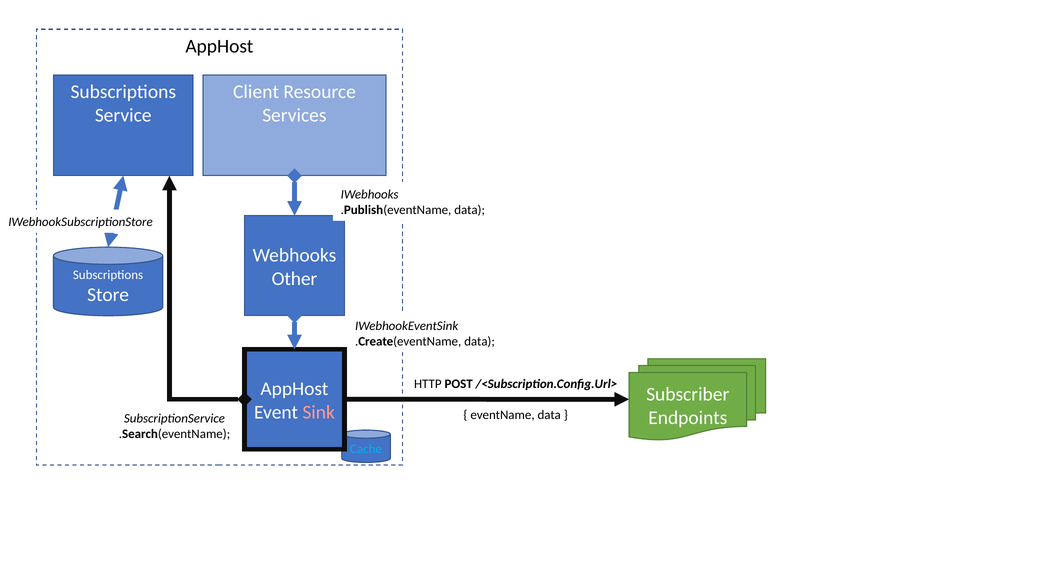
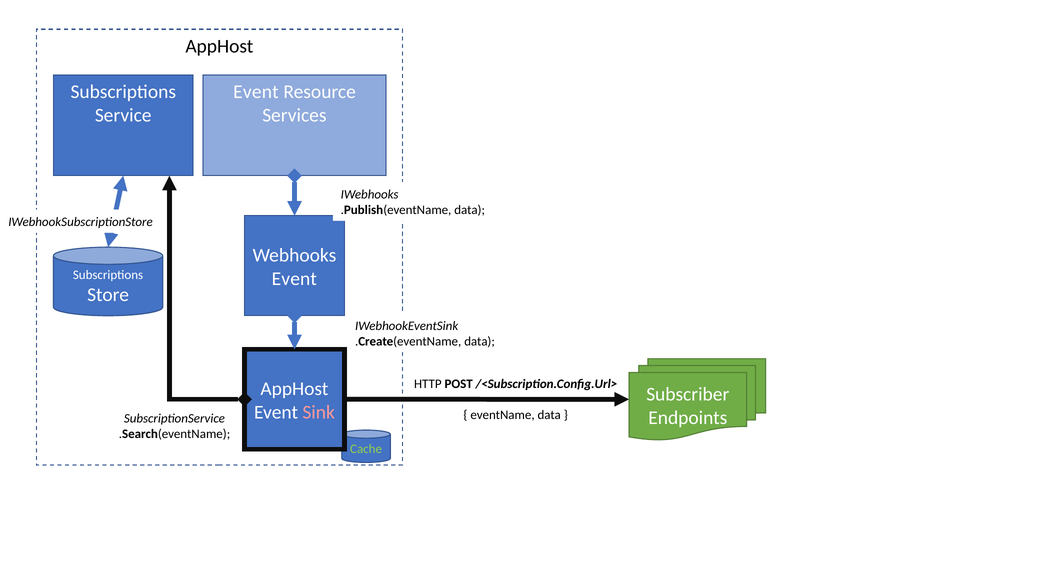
Client: Client -> Event (256, 92)
Other: Other -> Event (294, 279)
Cache colour: light blue -> light green (366, 450)
